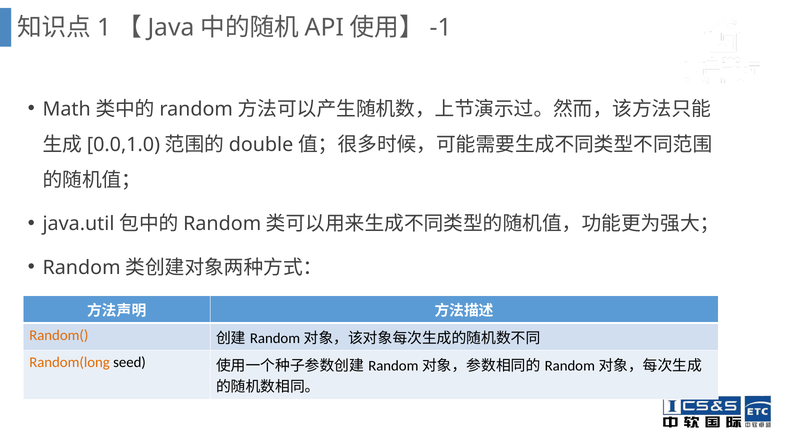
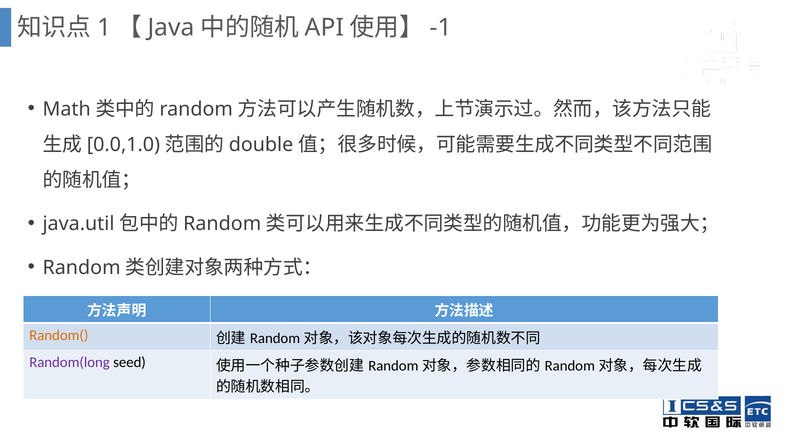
Random(long colour: orange -> purple (70, 362)
